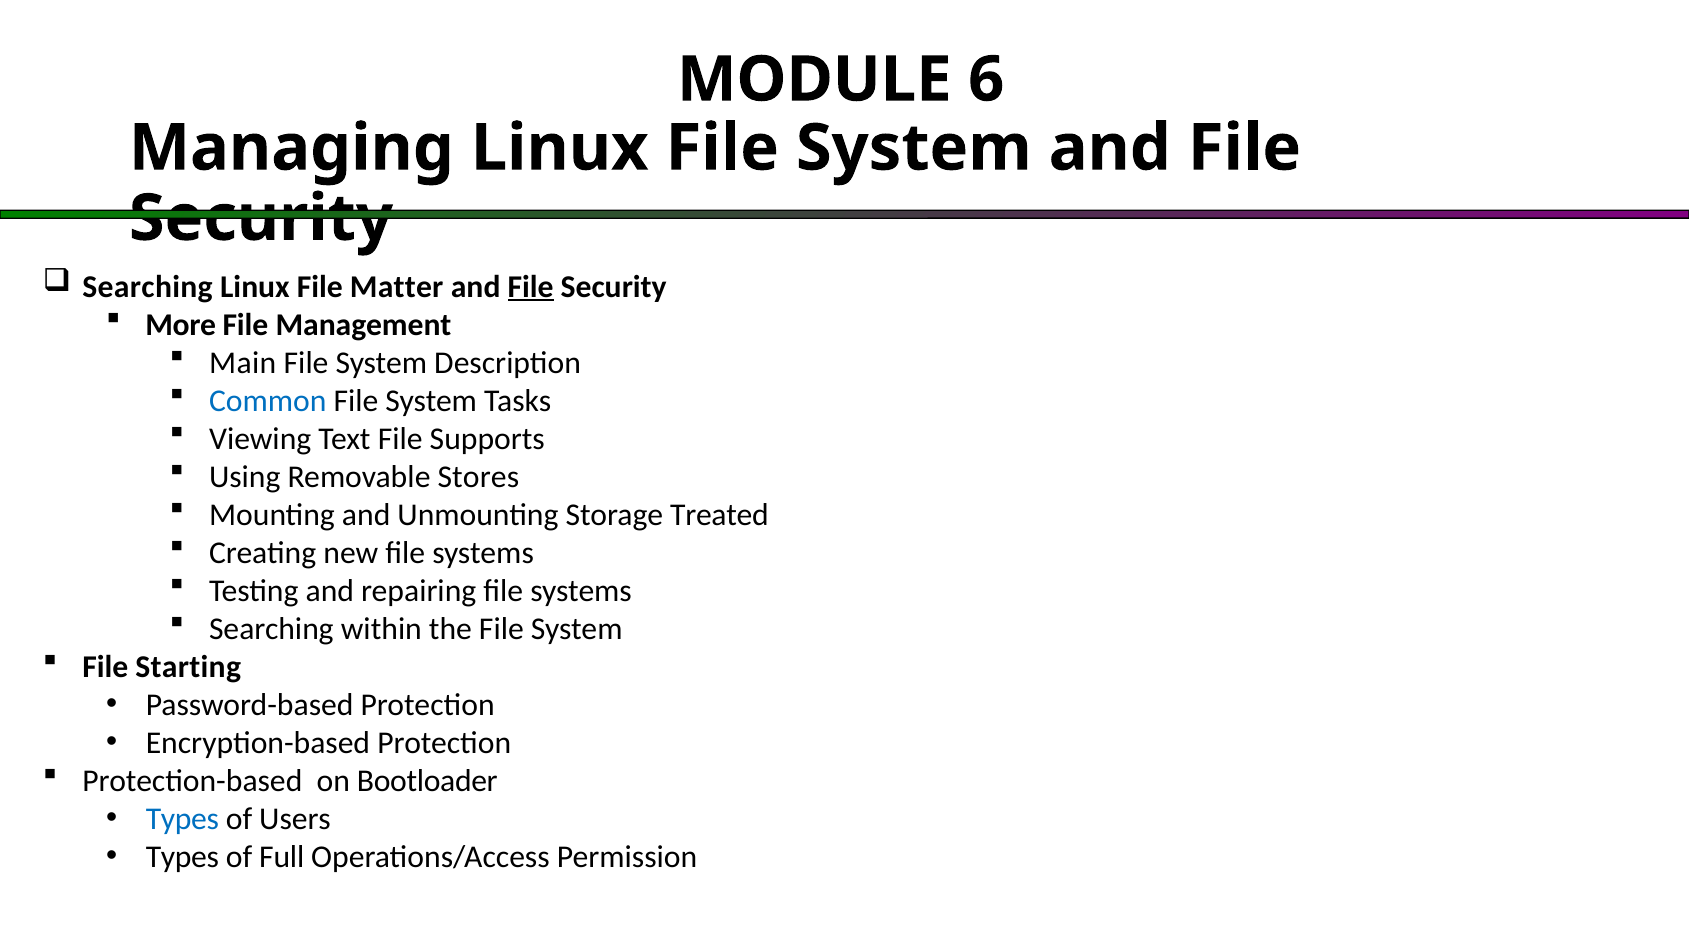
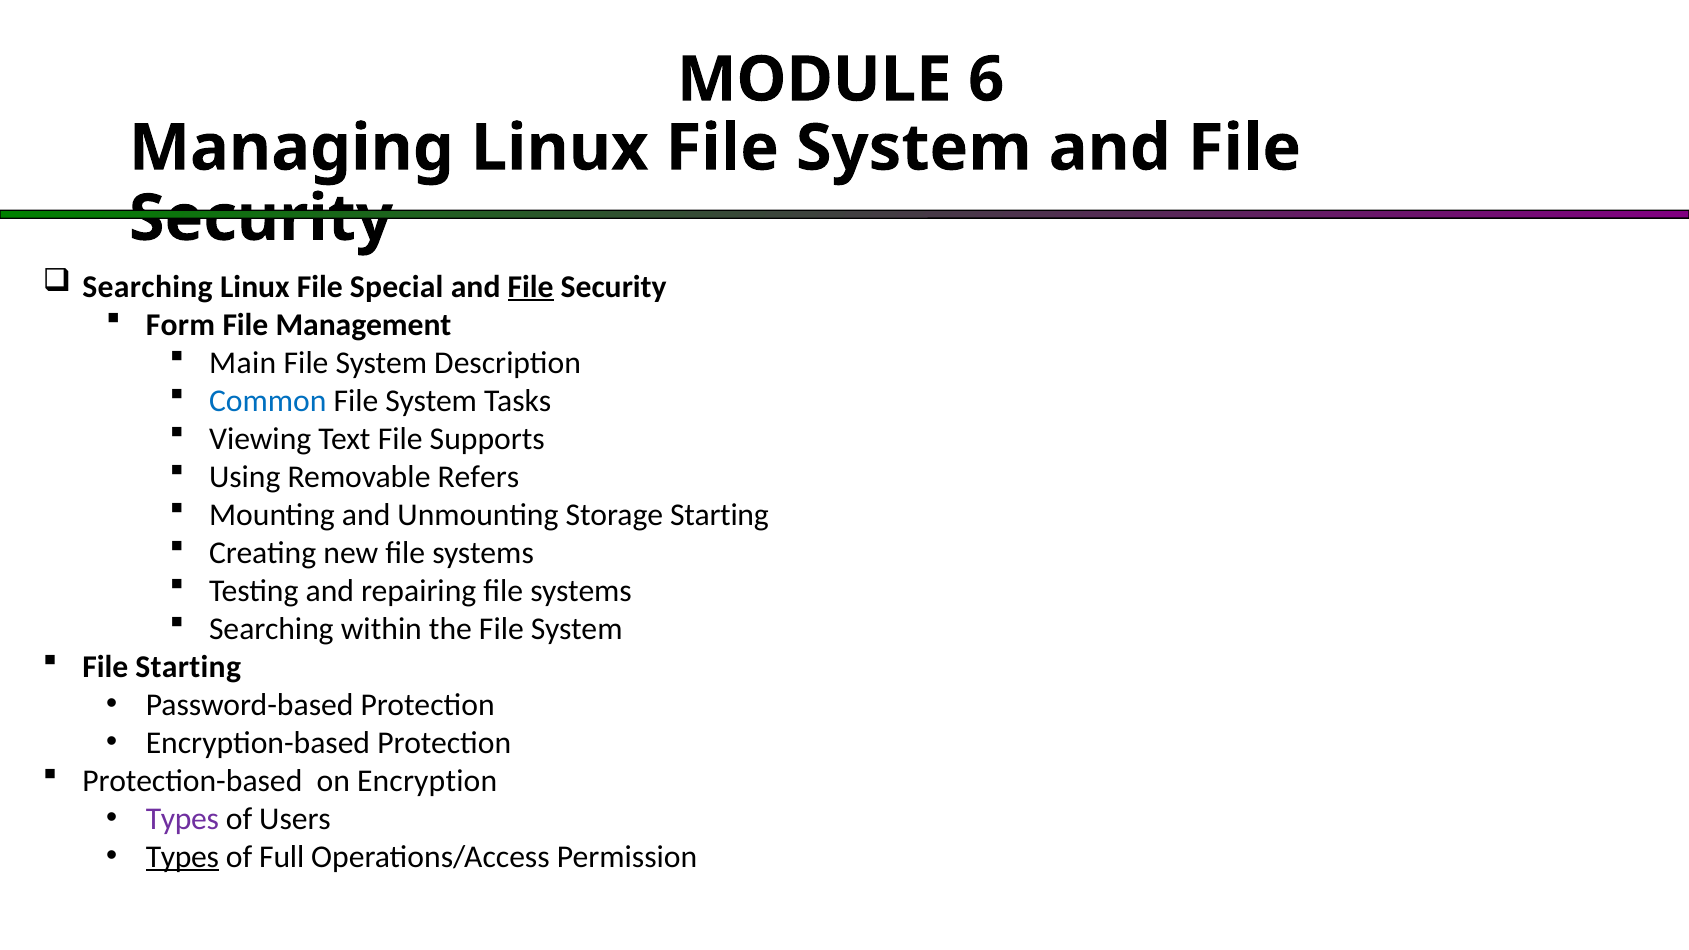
Matter: Matter -> Special (397, 287)
More: More -> Form (180, 325)
Stores: Stores -> Refers (478, 477)
Storage Treated: Treated -> Starting (719, 515)
Bootloader: Bootloader -> Encryption (427, 781)
Types colour: blue -> purple (182, 819)
Types underline: none -> present (182, 857)
